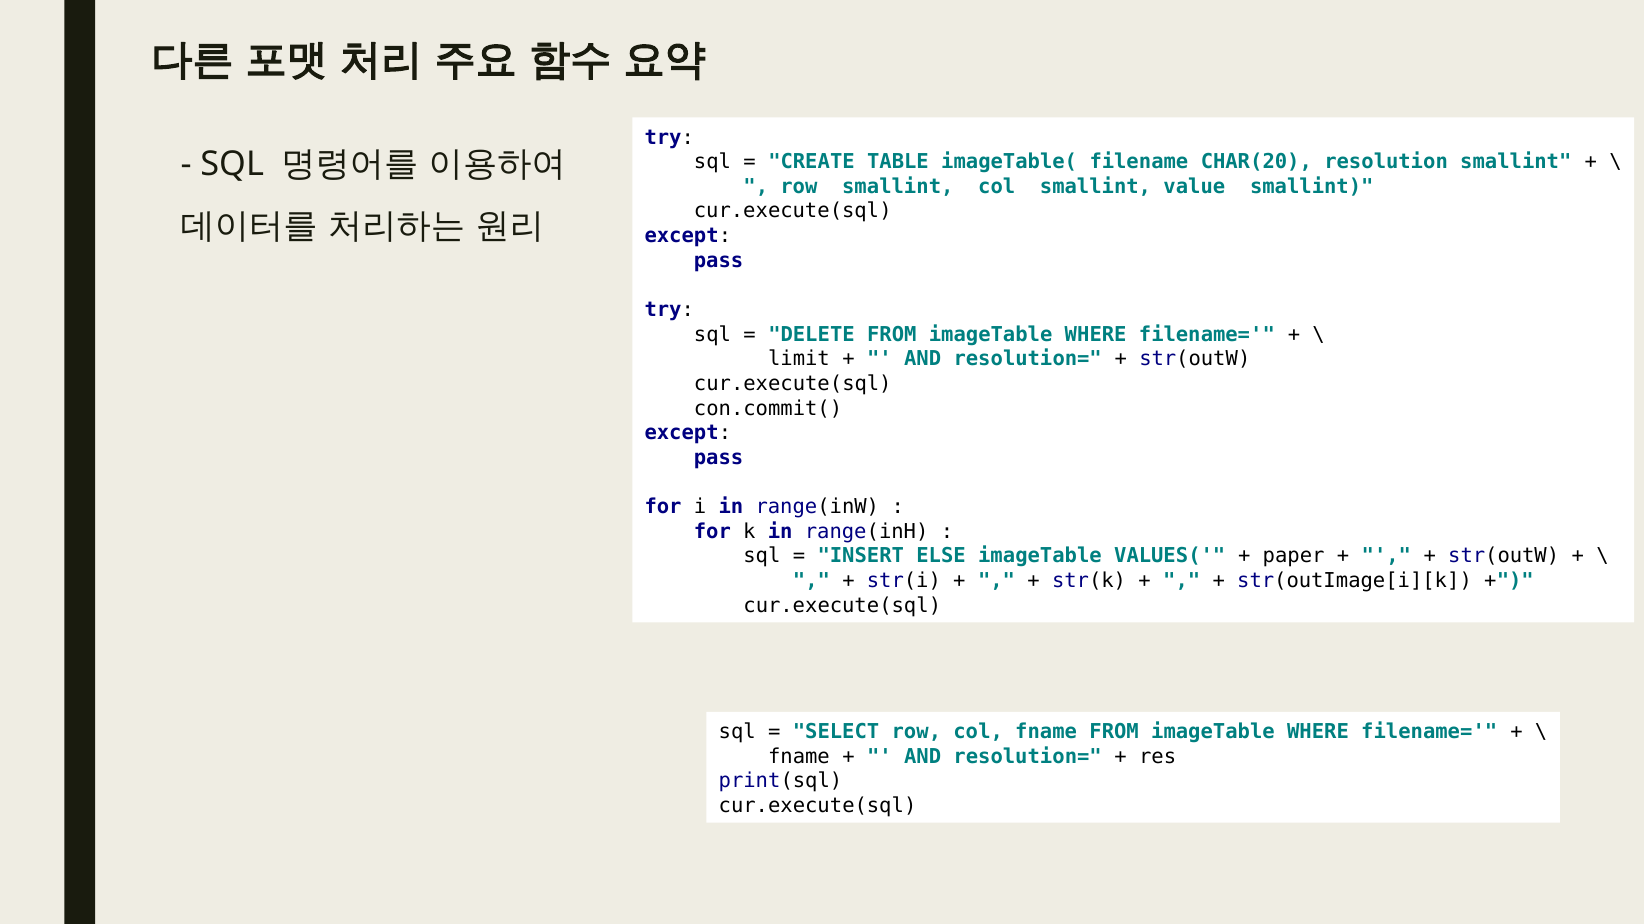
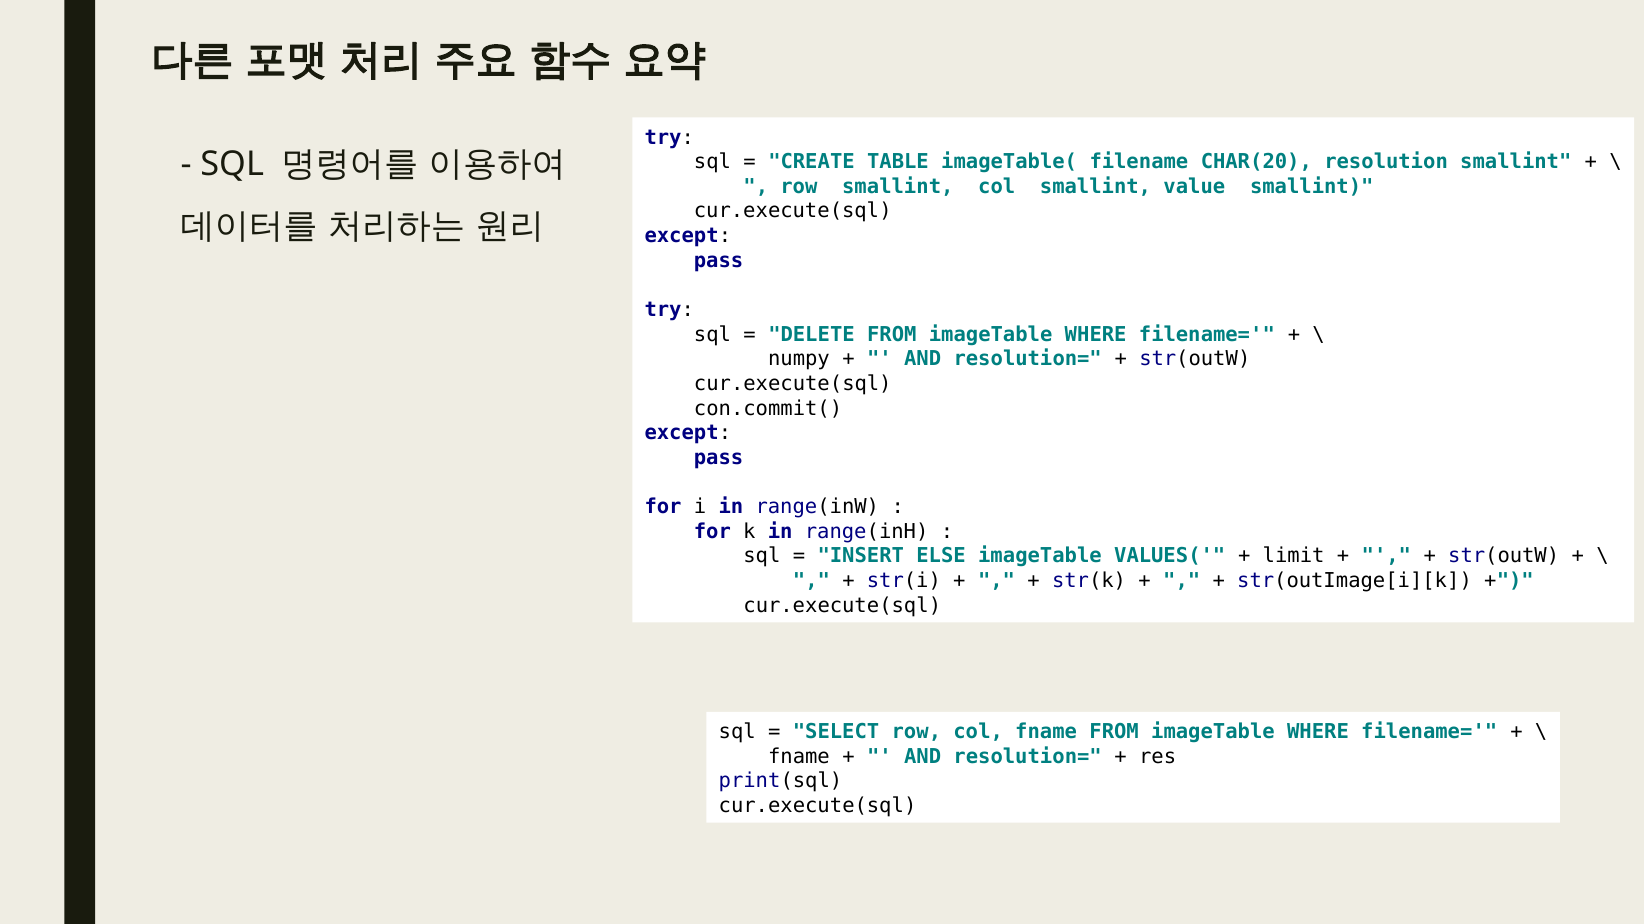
limit: limit -> numpy (799, 359)
paper: paper -> limit (1294, 557)
